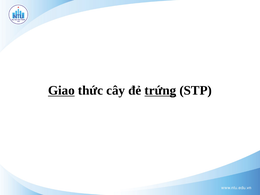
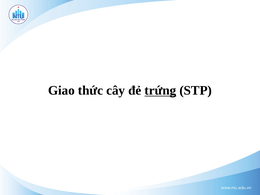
Giao underline: present -> none (61, 91)
